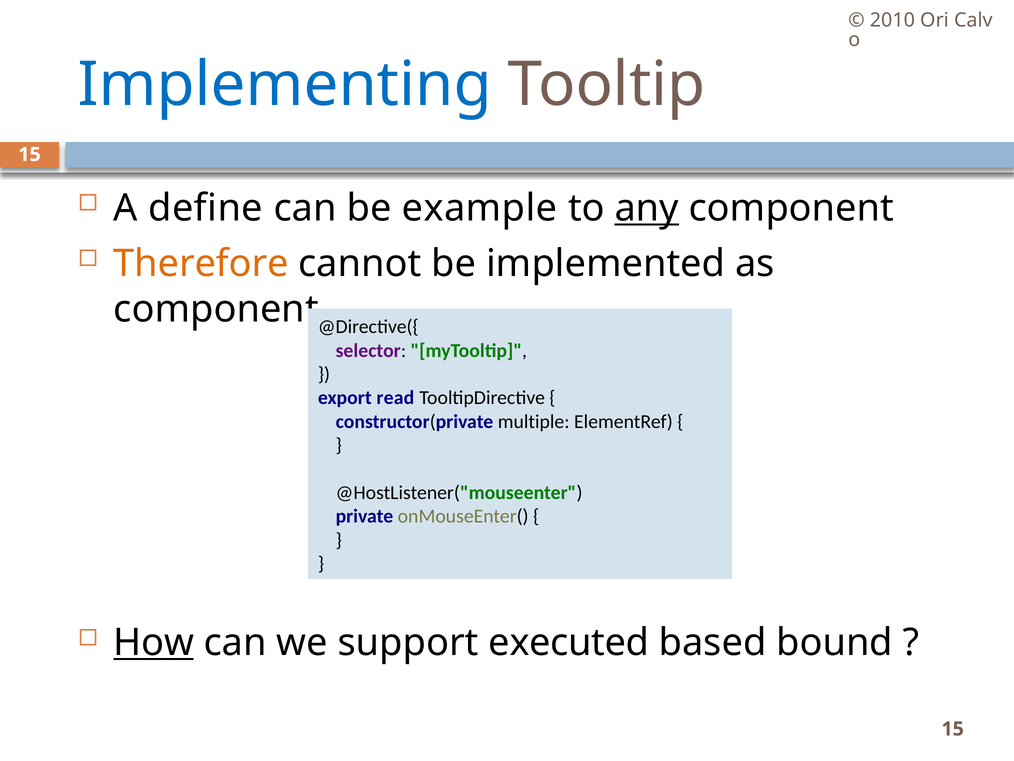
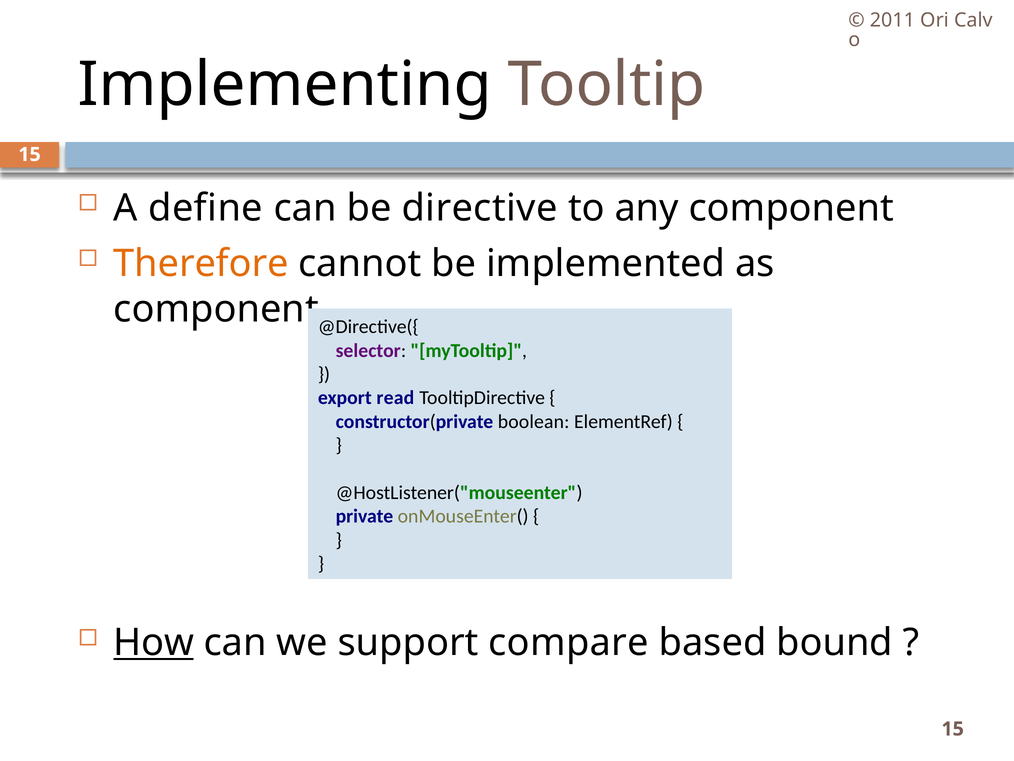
2010: 2010 -> 2011 (892, 20)
Implementing colour: blue -> black (285, 85)
example: example -> directive (480, 208)
any underline: present -> none (647, 208)
multiple: multiple -> boolean (534, 421)
executed: executed -> compare (569, 642)
